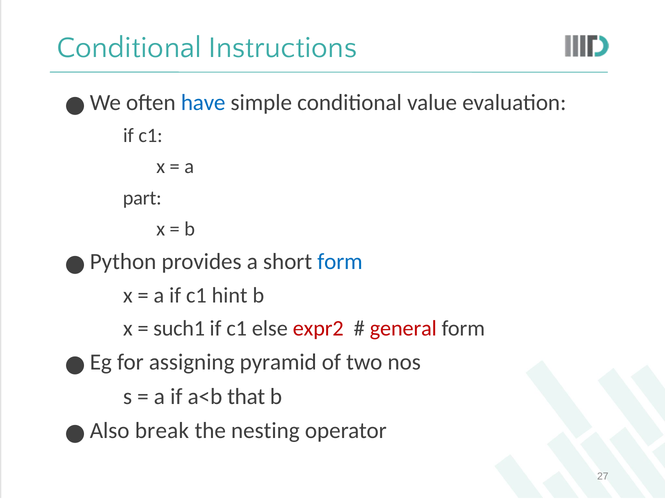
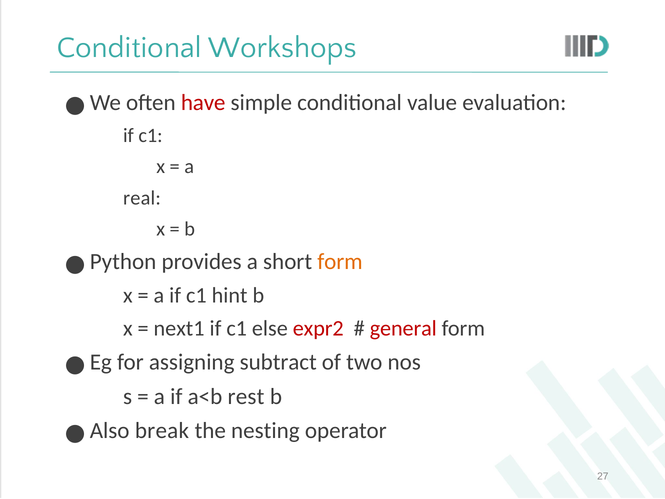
Instructions: Instructions -> Workshops (283, 47)
have colour: blue -> red (203, 103)
part: part -> real (142, 198)
form colour: blue -> orange (340, 262)
such1: such1 -> next1 (179, 328)
pyramid: pyramid -> subtract (278, 362)
that: that -> rest (246, 396)
